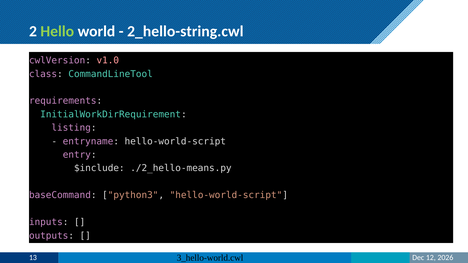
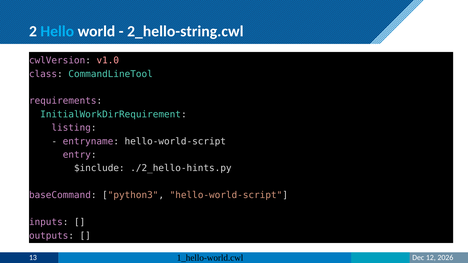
Hello colour: light green -> light blue (57, 31)
./2_hello-means.py: ./2_hello-means.py -> ./2_hello-hints.py (181, 168)
3_hello-world.cwl: 3_hello-world.cwl -> 1_hello-world.cwl (210, 258)
